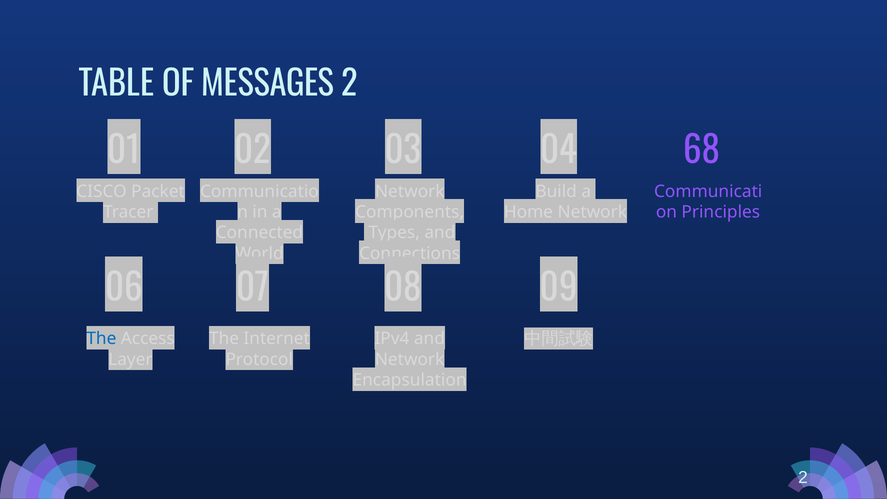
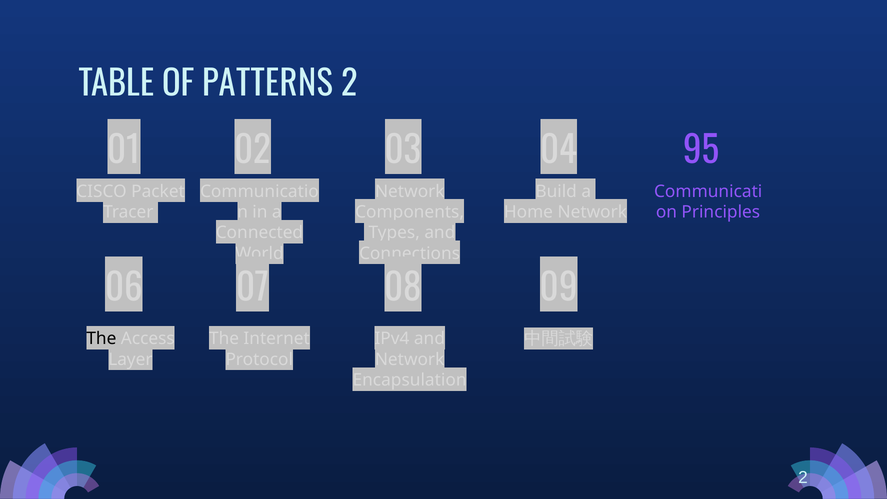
MESSAGES: MESSAGES -> PATTERNS (268, 84)
68: 68 -> 95 (701, 151)
The colour: blue -> black (101, 339)
